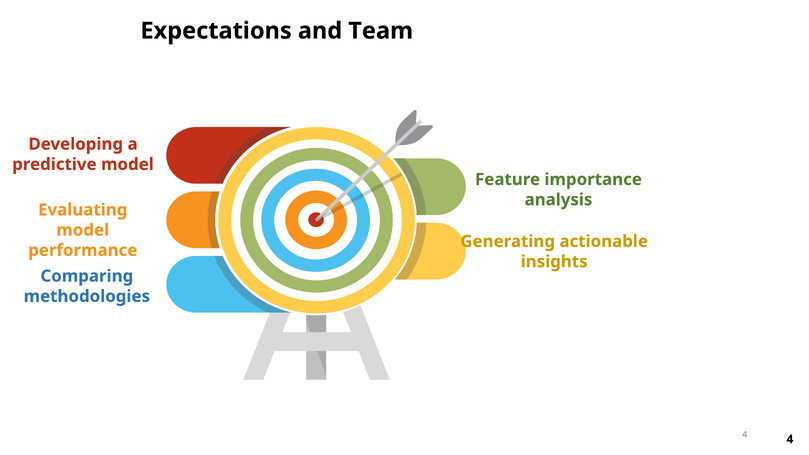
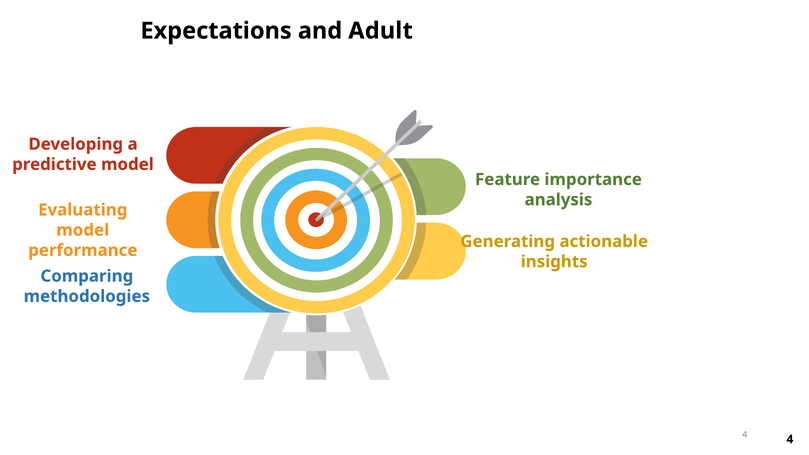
Team: Team -> Adult (381, 31)
